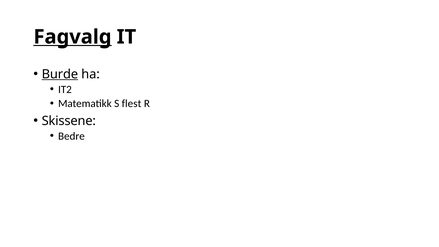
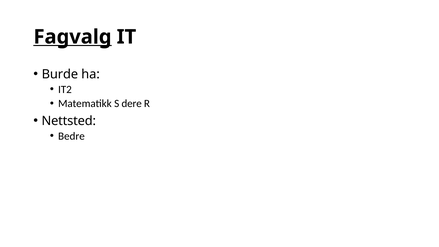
Burde underline: present -> none (60, 74)
flest: flest -> dere (132, 103)
Skissene: Skissene -> Nettsted (69, 121)
